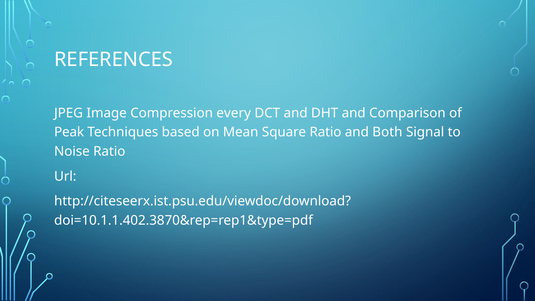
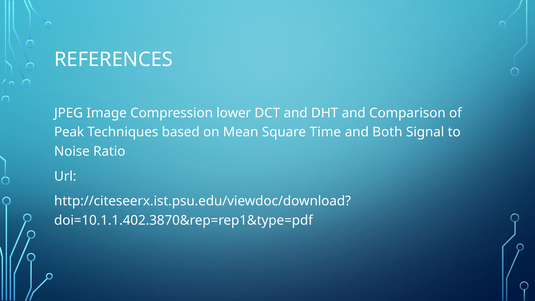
every: every -> lower (234, 113)
Square Ratio: Ratio -> Time (325, 132)
